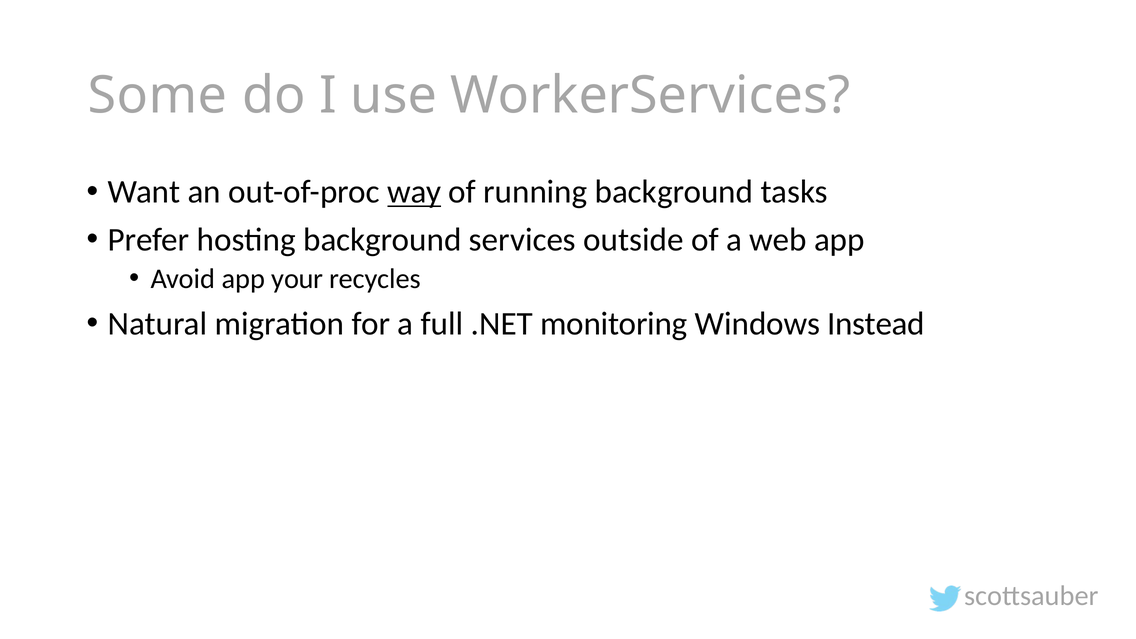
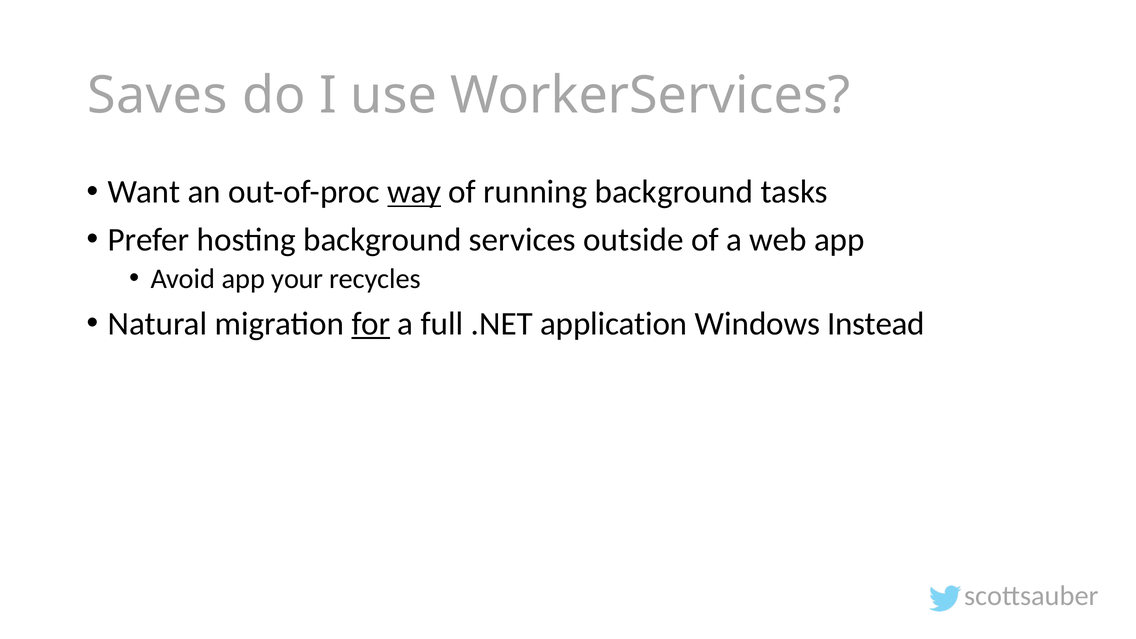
Some: Some -> Saves (157, 95)
for underline: none -> present (371, 324)
monitoring: monitoring -> application (614, 324)
